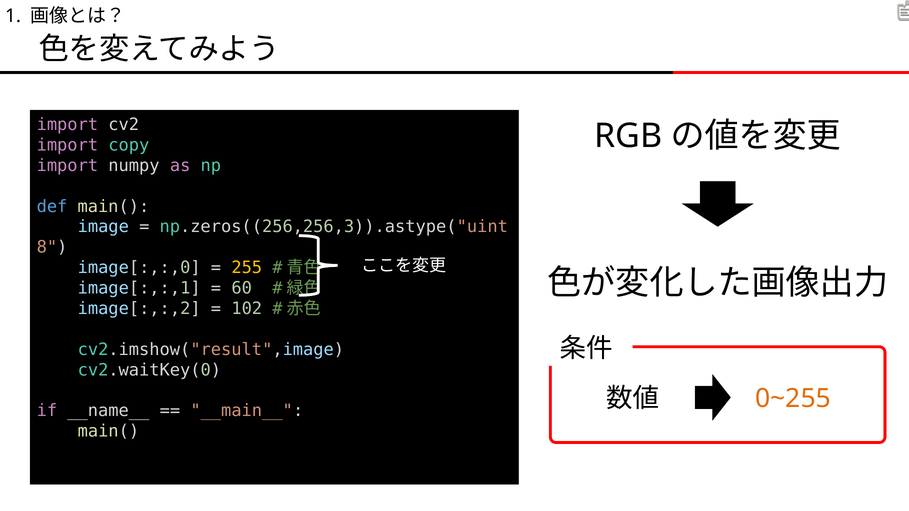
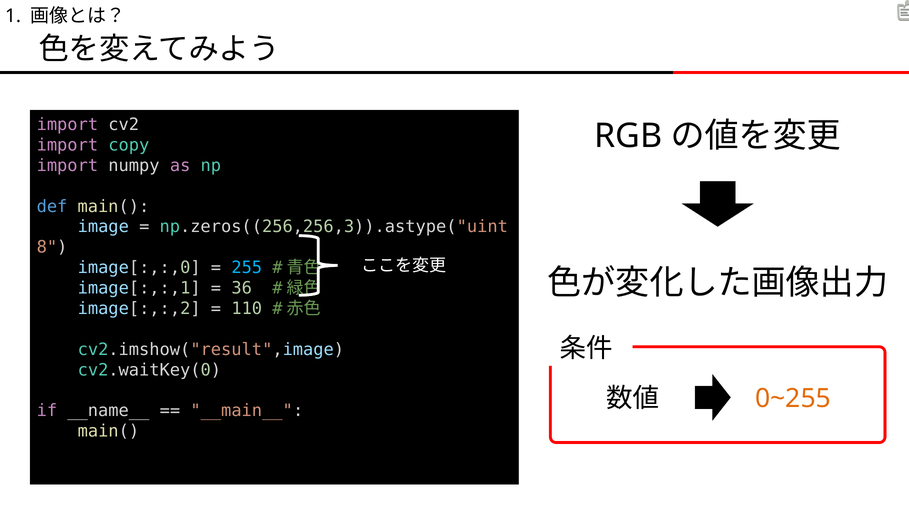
255 colour: yellow -> light blue (247, 268)
60: 60 -> 36 (242, 288)
102: 102 -> 110 (247, 309)
